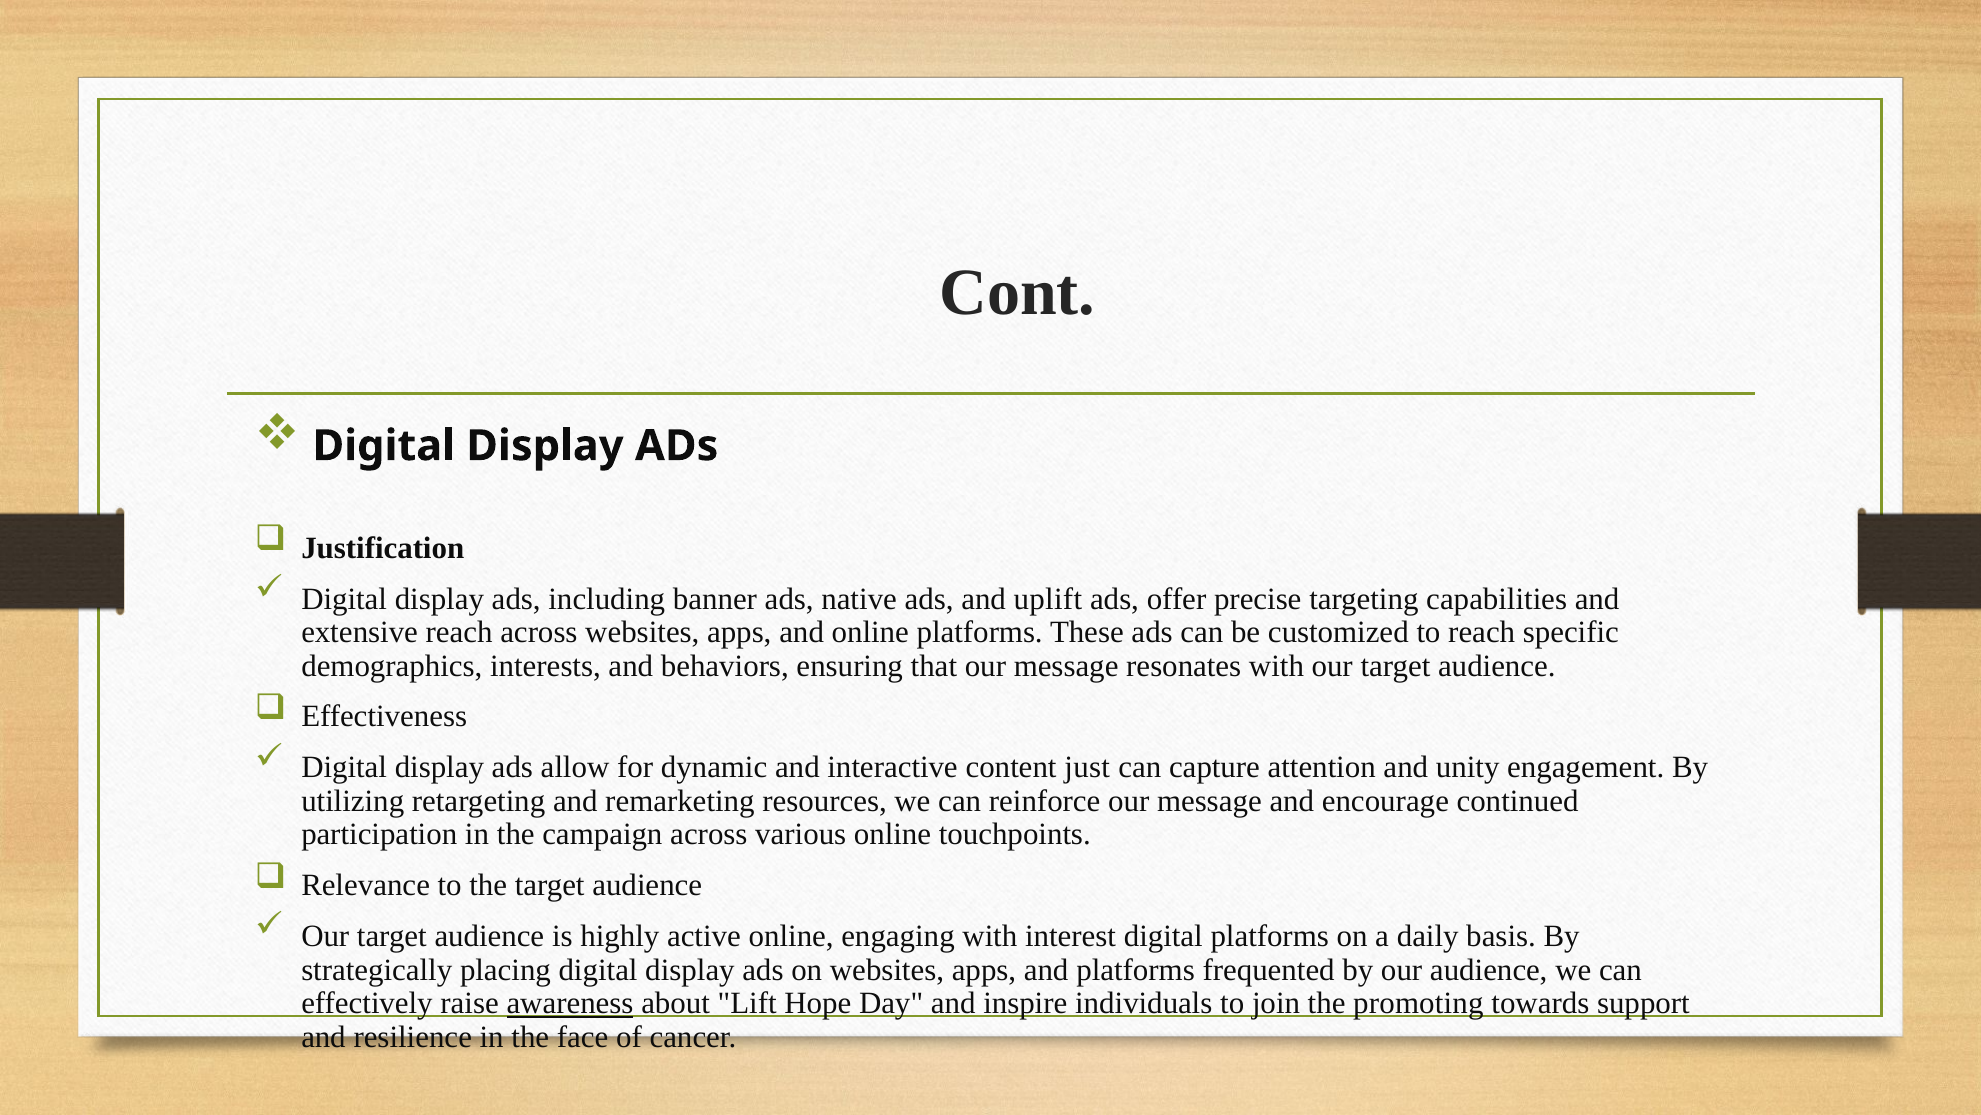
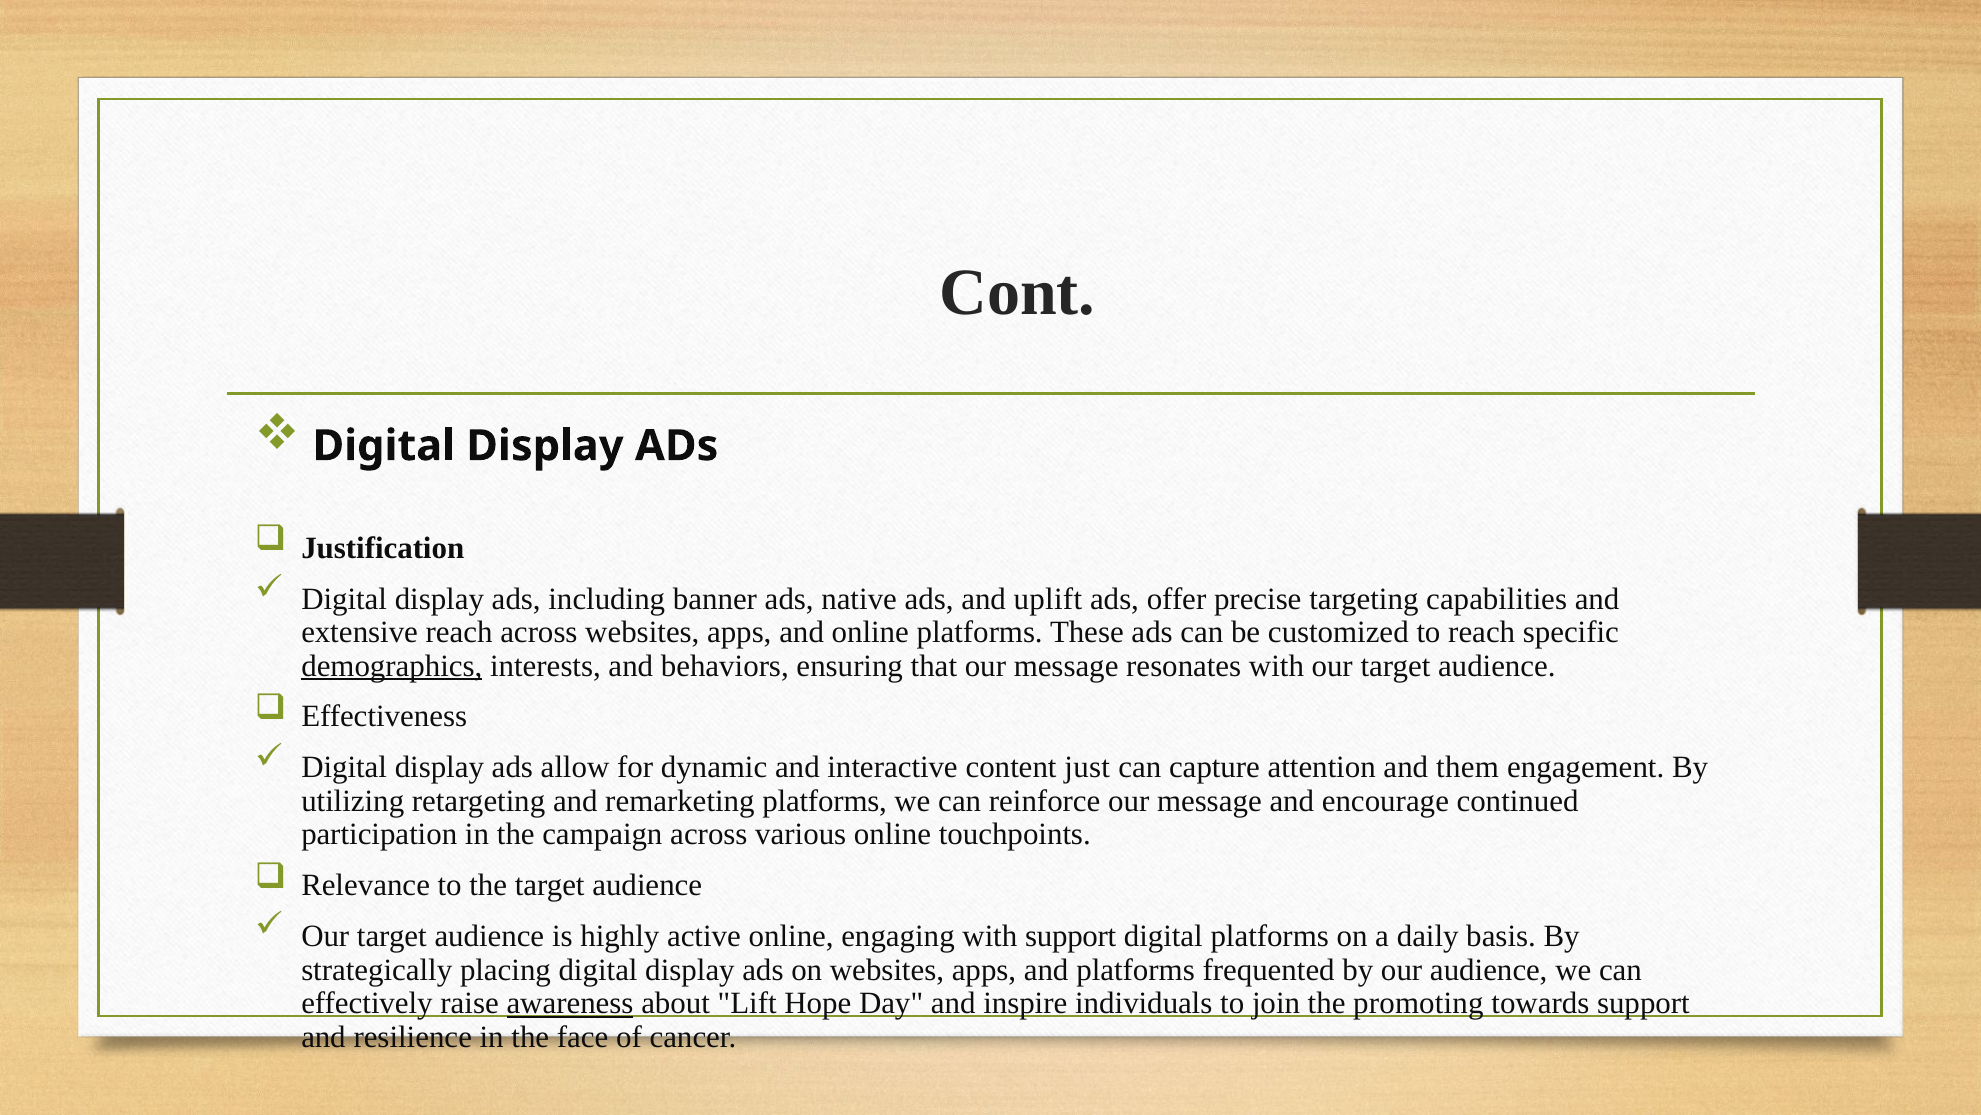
demographics underline: none -> present (392, 665)
unity: unity -> them (1468, 767)
remarketing resources: resources -> platforms (825, 801)
with interest: interest -> support (1071, 936)
